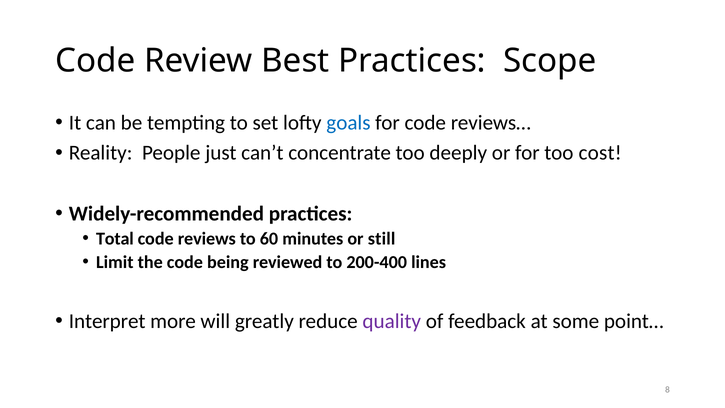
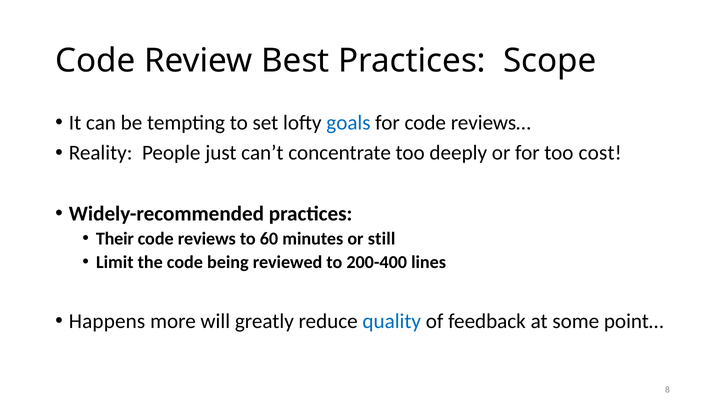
Total: Total -> Their (115, 239)
Interpret: Interpret -> Happens (107, 321)
quality colour: purple -> blue (392, 321)
